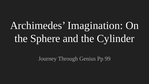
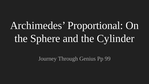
Imagination: Imagination -> Proportional (95, 25)
